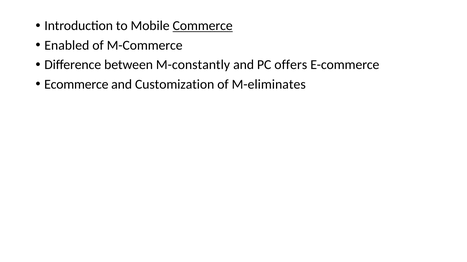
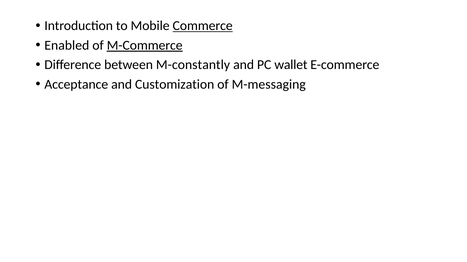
M-Commerce underline: none -> present (145, 45)
offers: offers -> wallet (291, 65)
Ecommerce: Ecommerce -> Acceptance (76, 85)
M-eliminates: M-eliminates -> M-messaging (269, 85)
